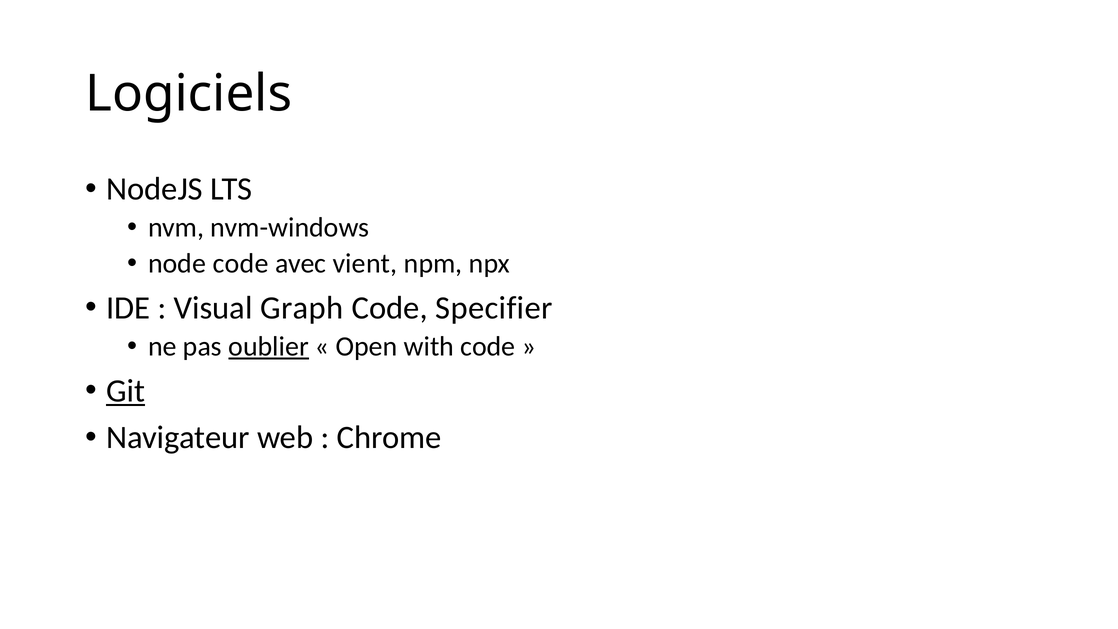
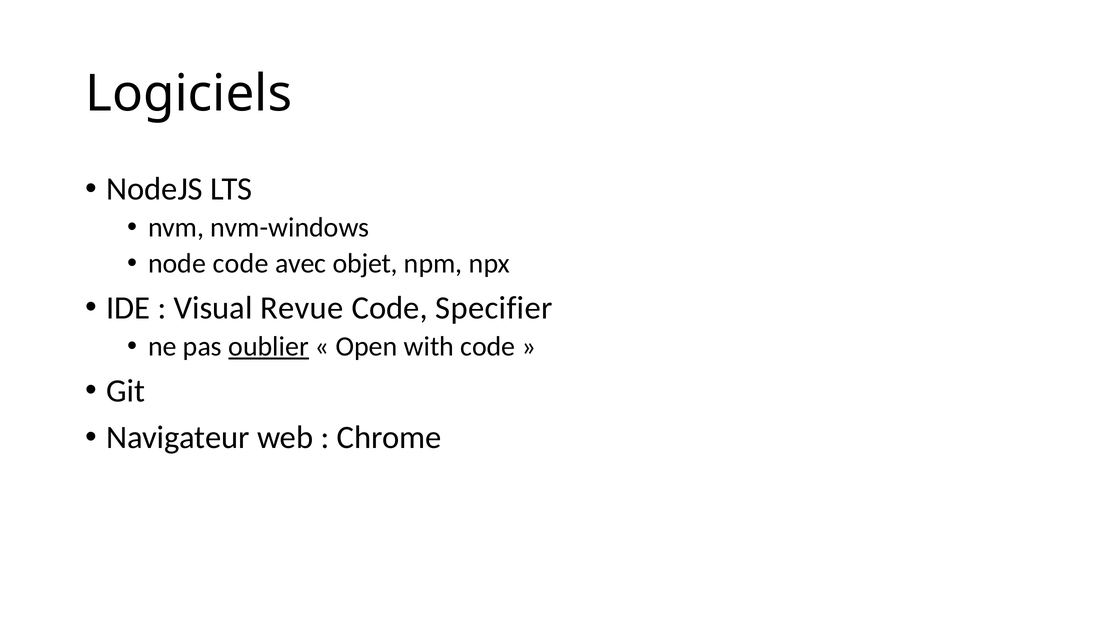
vient: vient -> objet (365, 264)
Graph: Graph -> Revue (302, 308)
Git underline: present -> none (126, 391)
